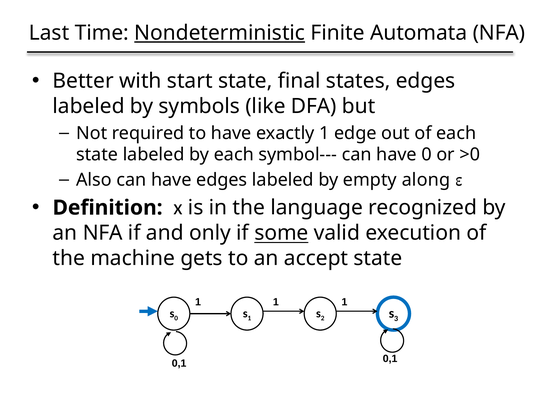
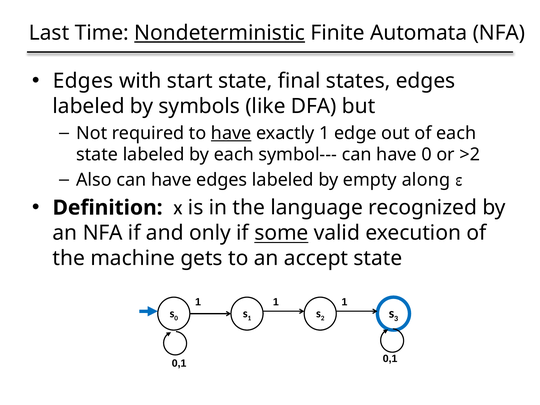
Better: Better -> Edges (83, 81)
have underline: none -> present (231, 133)
>0: >0 -> >2 (470, 155)
